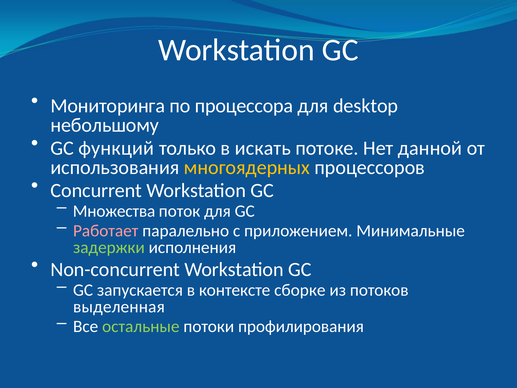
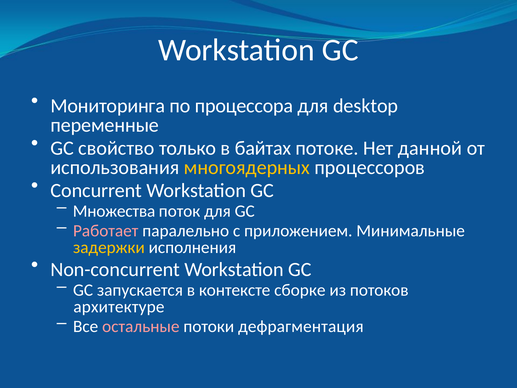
небольшому: небольшому -> переменные (105, 125)
функций: функций -> свойство (116, 148)
искать: искать -> байтах (263, 148)
задержки colour: light green -> yellow (109, 247)
выделенная: выделенная -> архитектуре (119, 307)
остальные colour: light green -> pink (141, 326)
профилирования: профилирования -> дефрагментация (301, 326)
